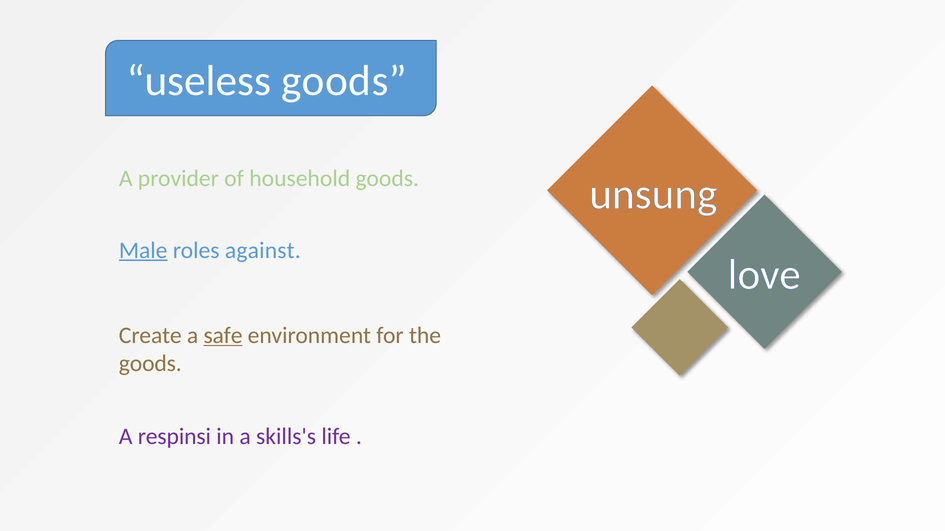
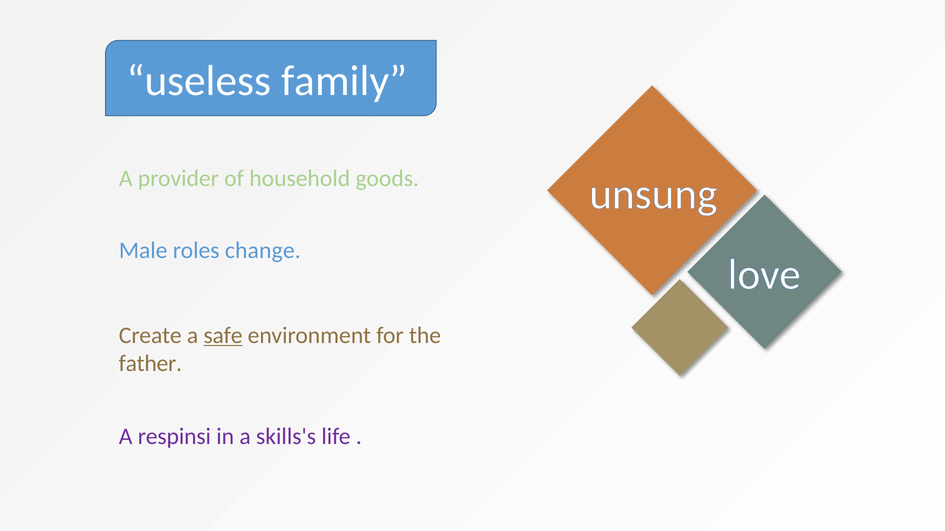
useless goods: goods -> family (344, 81)
Male underline: present -> none (143, 250)
against: against -> change (263, 250)
goods: goods -> father (150, 364)
